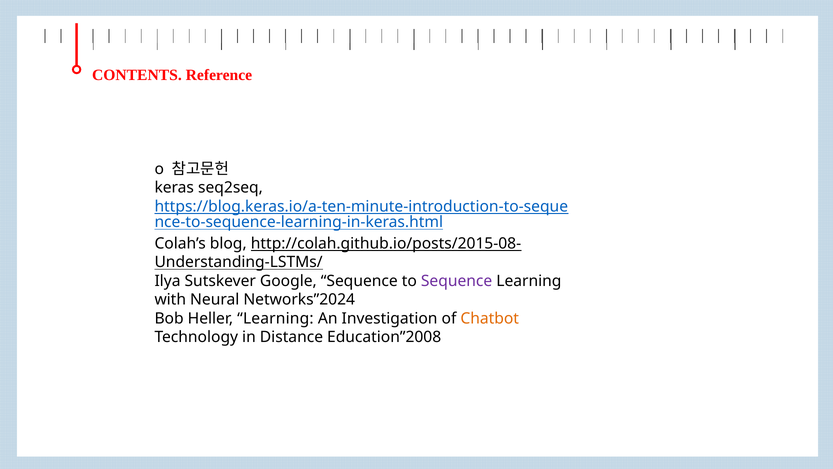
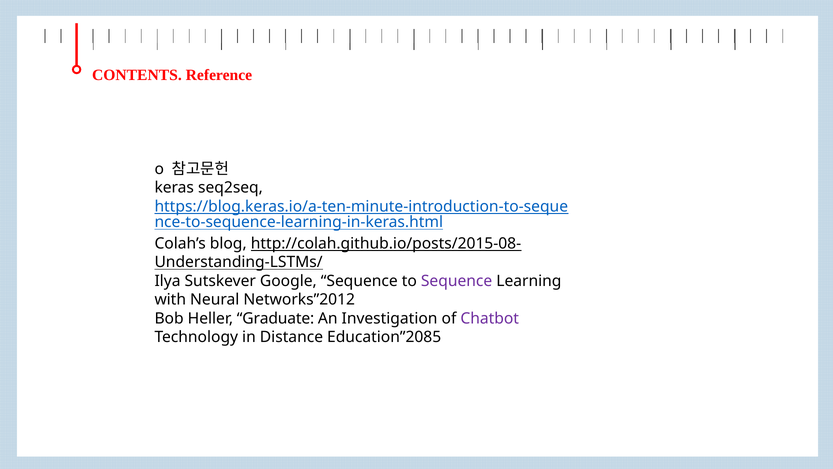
Networks”2024: Networks”2024 -> Networks”2012 (299, 299)
Heller Learning: Learning -> Graduate (276, 318)
Chatbot colour: orange -> purple (490, 318)
Education”2008: Education”2008 -> Education”2085 (384, 337)
